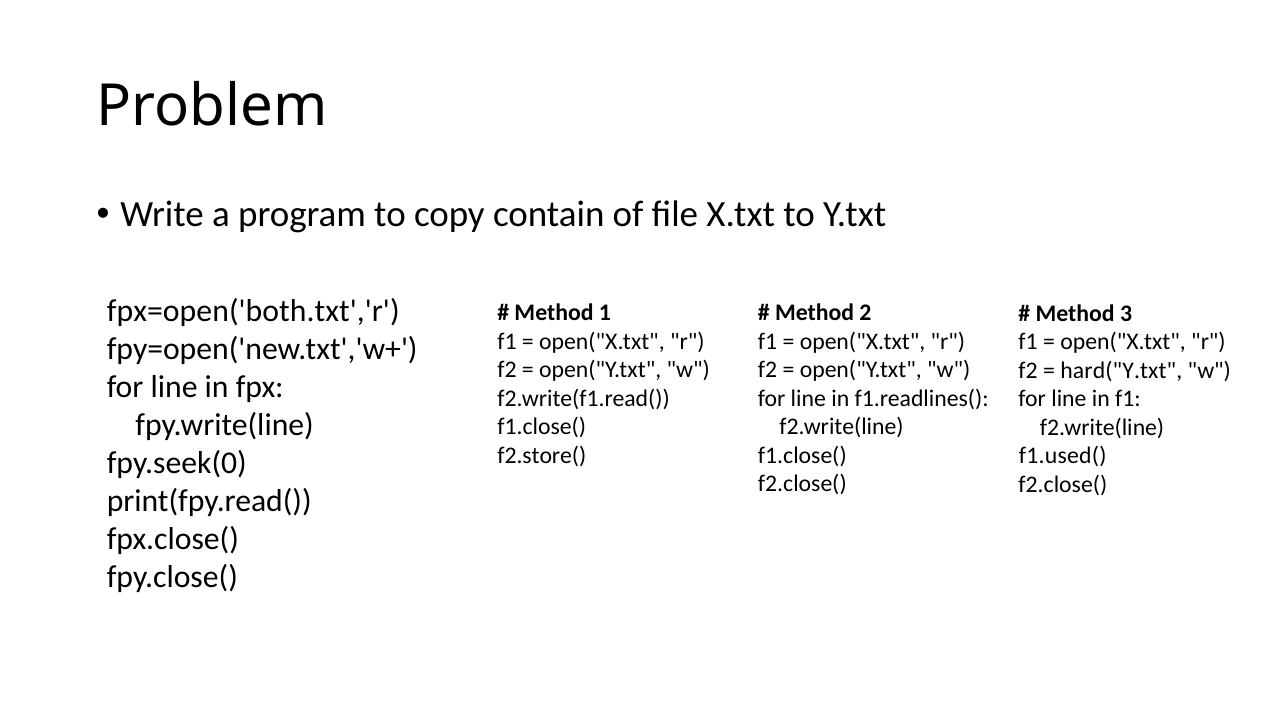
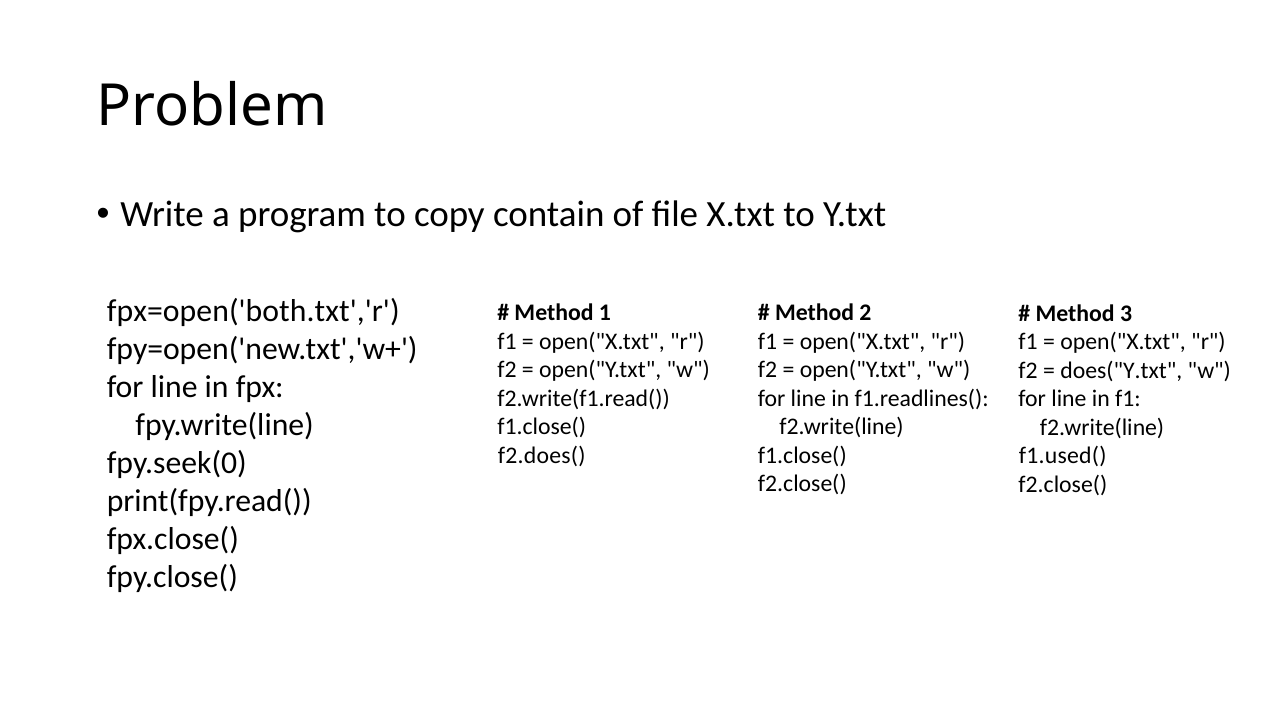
hard("Y.txt: hard("Y.txt -> does("Y.txt (1121, 370)
f2.store(: f2.store( -> f2.does( (542, 456)
